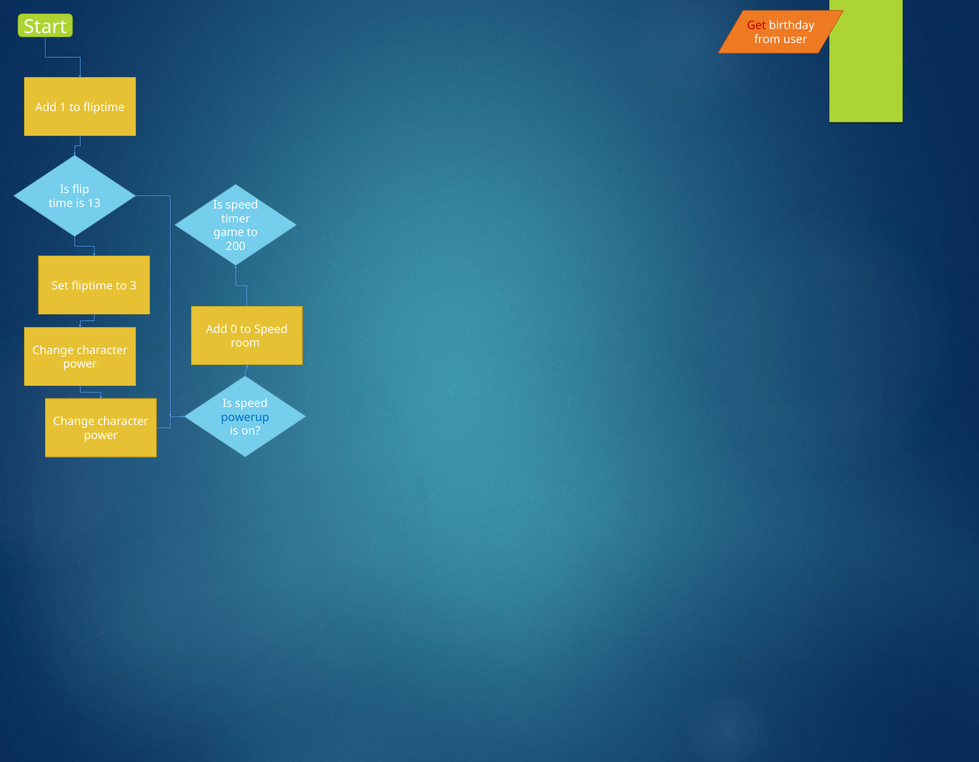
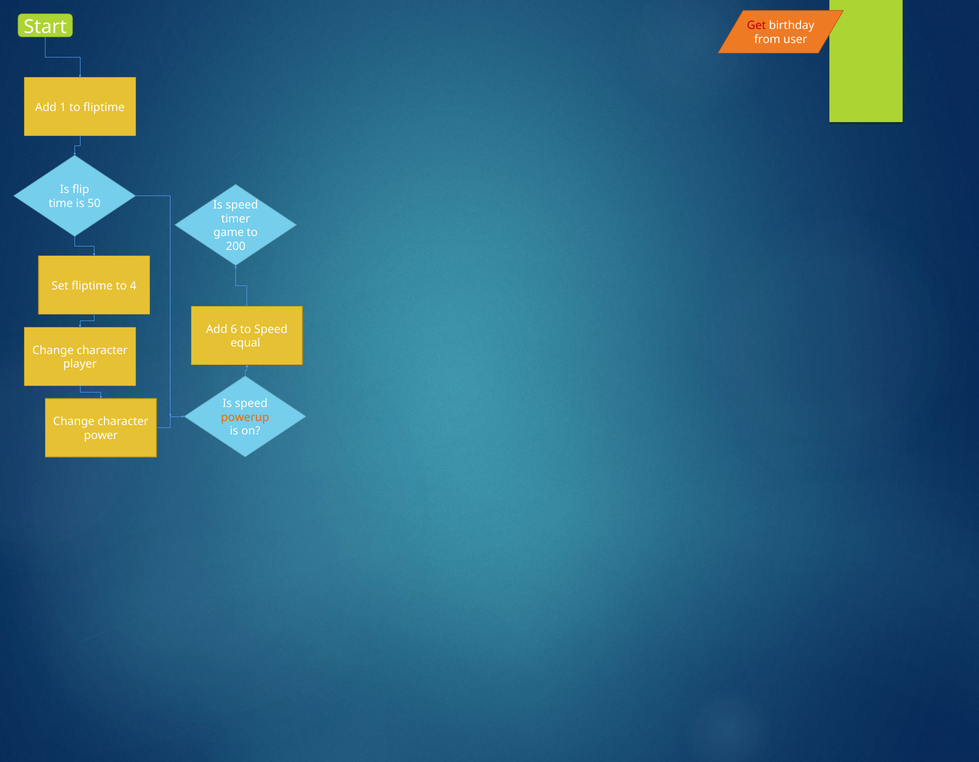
13: 13 -> 50 (94, 203)
3: 3 -> 4 (133, 286)
0: 0 -> 6 (234, 329)
room: room -> equal (245, 343)
power: power -> player (80, 364)
powerup colour: blue -> orange (245, 417)
